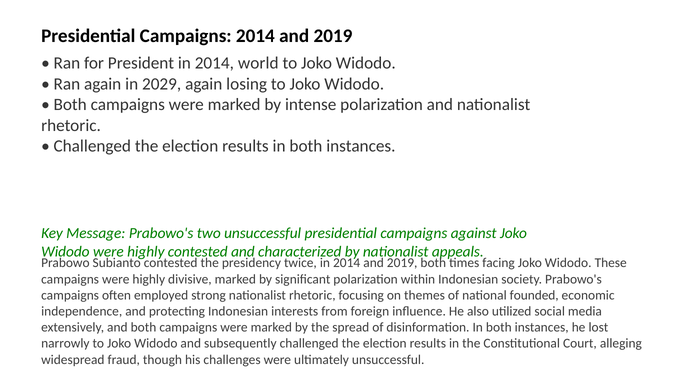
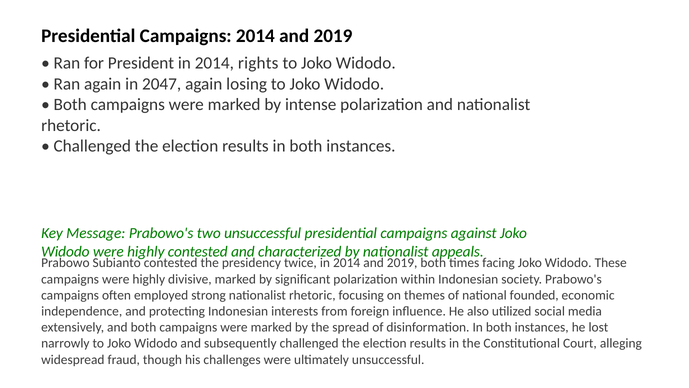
world: world -> rights (258, 63)
2029: 2029 -> 2047 (162, 84)
